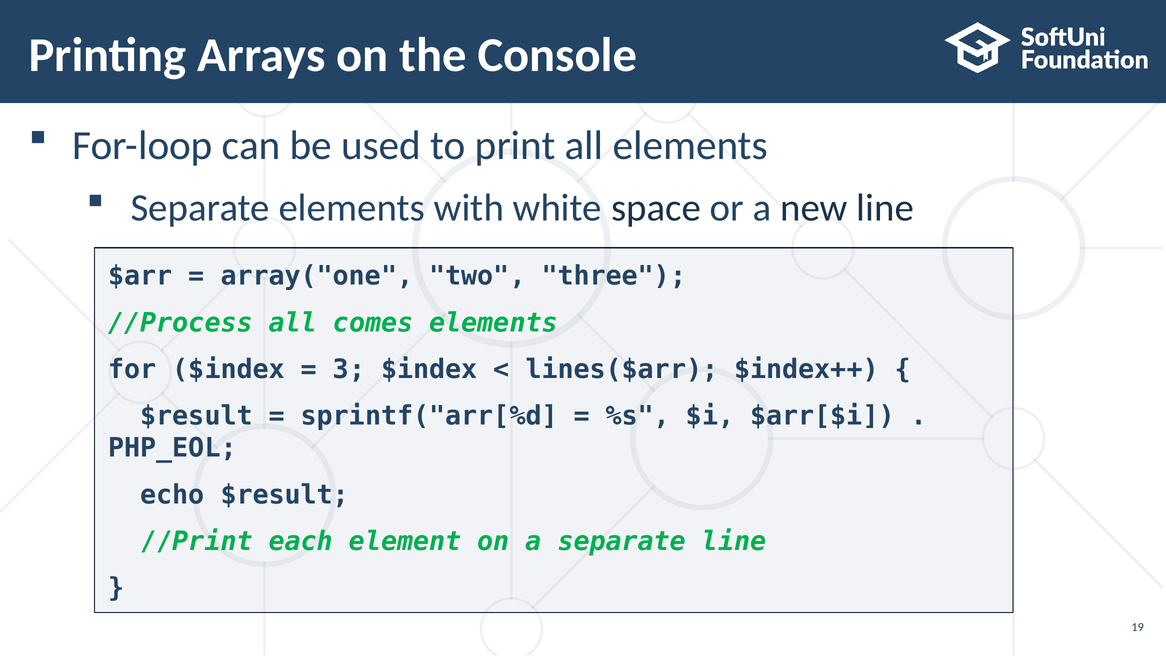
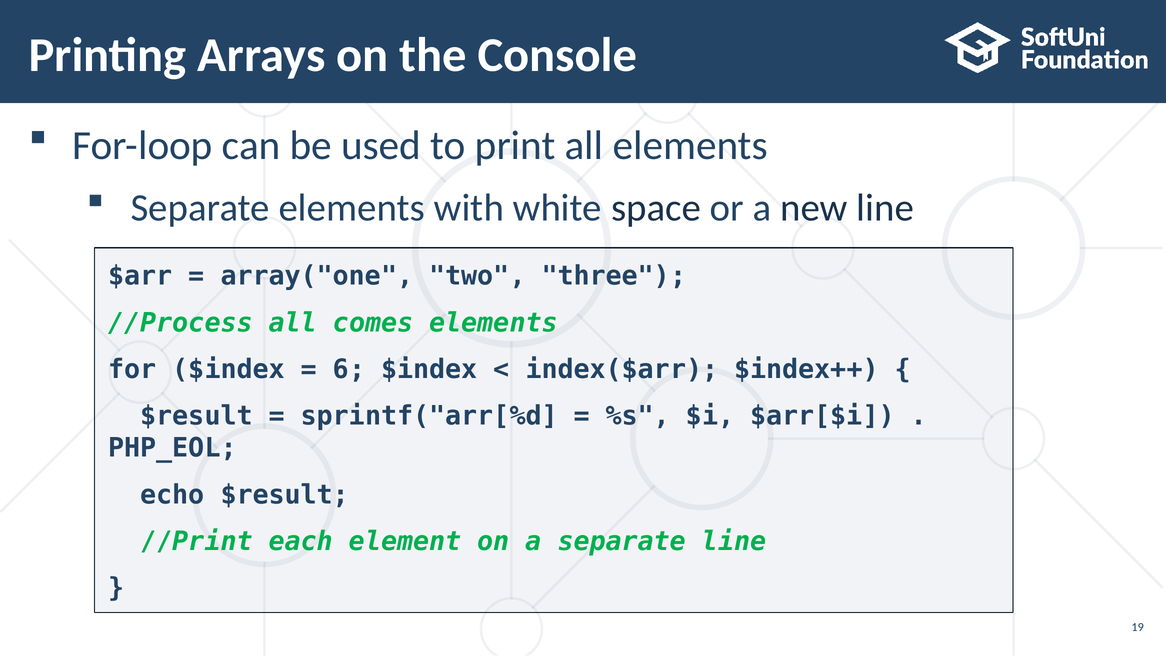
3: 3 -> 6 (349, 369)
lines($arr: lines($arr -> index($arr (622, 369)
